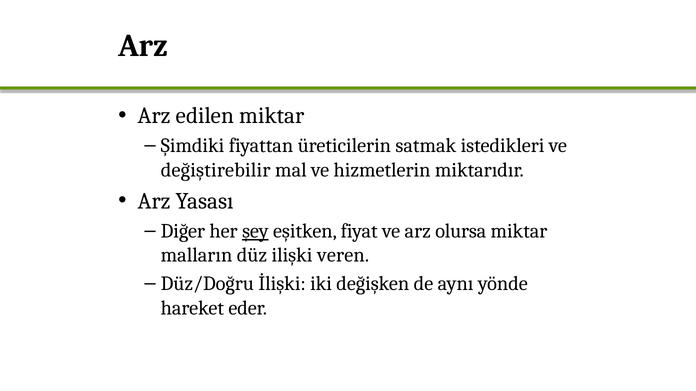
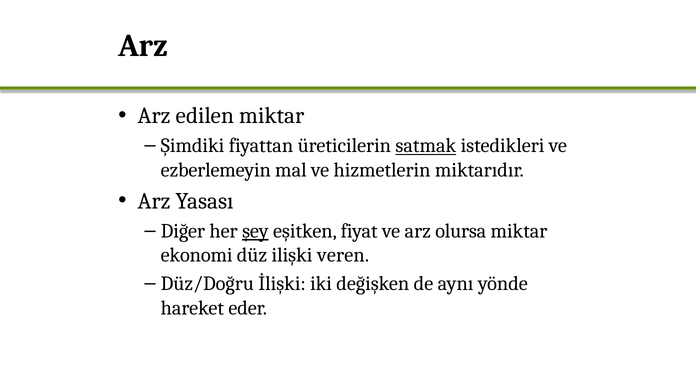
satmak underline: none -> present (426, 146)
değiştirebilir: değiştirebilir -> ezberlemeyin (216, 170)
malların: malların -> ekonomi (197, 256)
